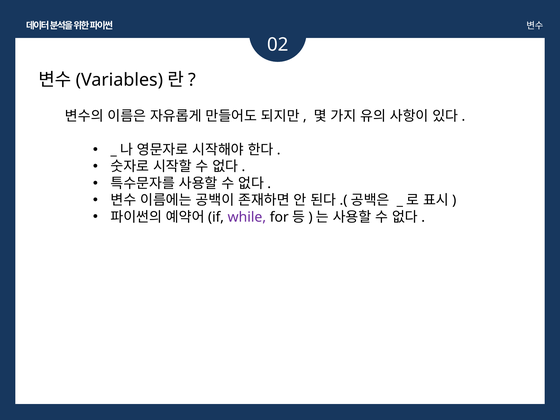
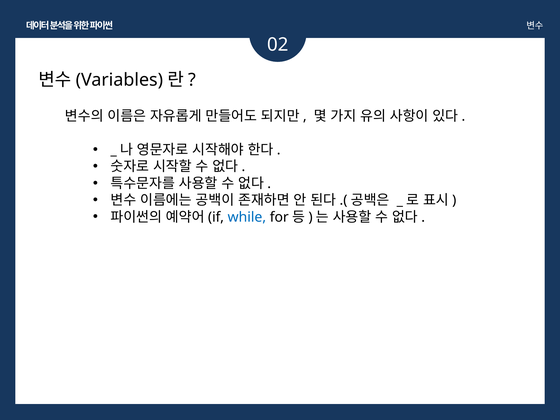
while colour: purple -> blue (247, 217)
